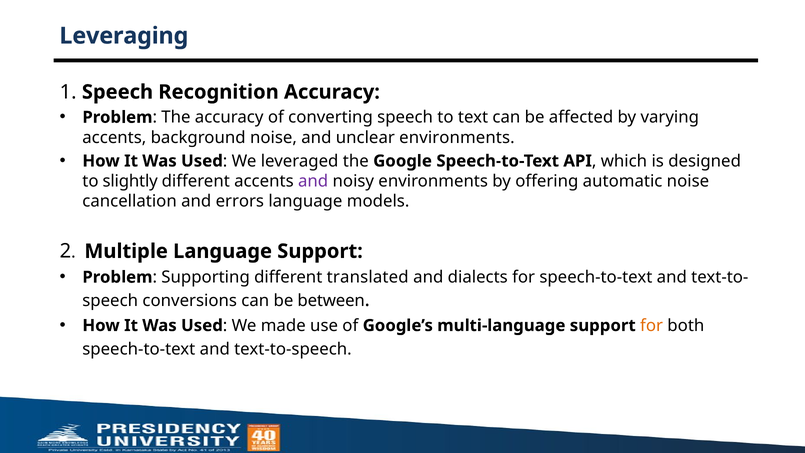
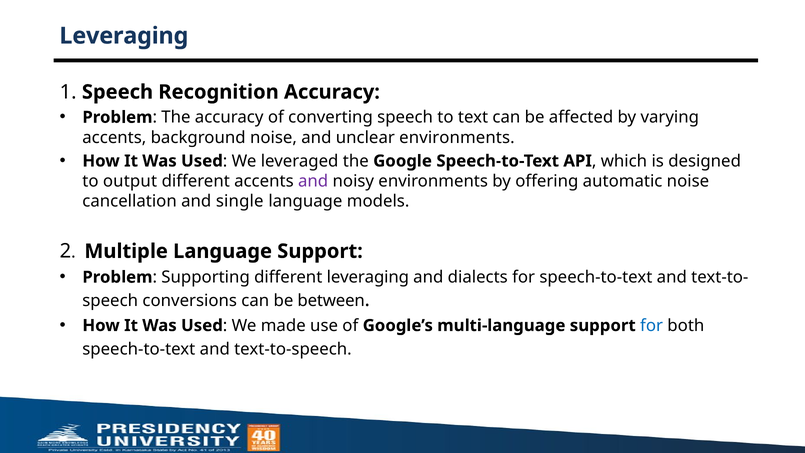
slightly: slightly -> output (130, 181)
errors: errors -> single (240, 201)
different translated: translated -> leveraging (368, 277)
for colour: orange -> blue (652, 325)
